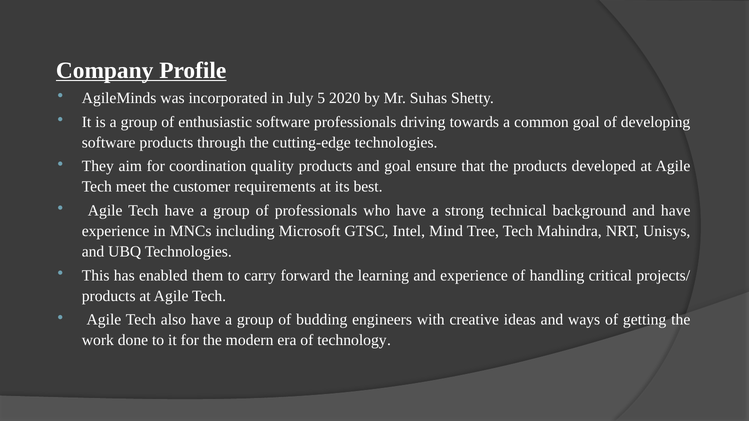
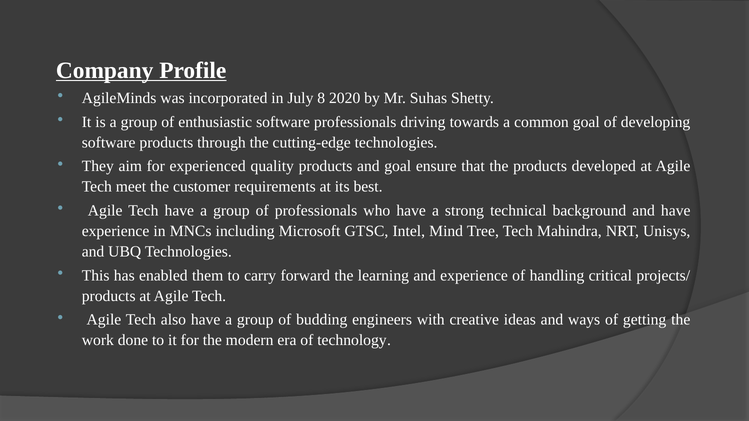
5: 5 -> 8 (321, 98)
coordination: coordination -> experienced (208, 166)
